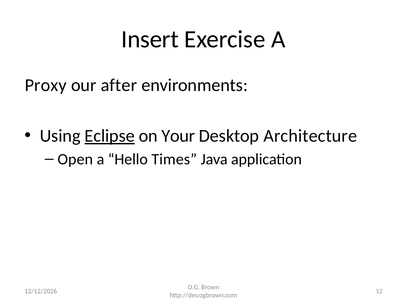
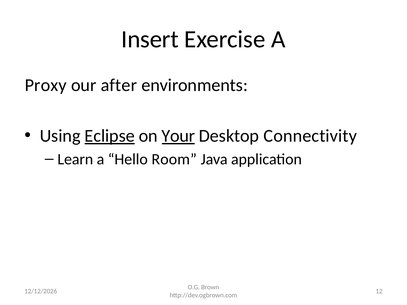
Your underline: none -> present (178, 136)
Architecture: Architecture -> Connectivity (310, 136)
Open: Open -> Learn (75, 159)
Times: Times -> Room (174, 159)
